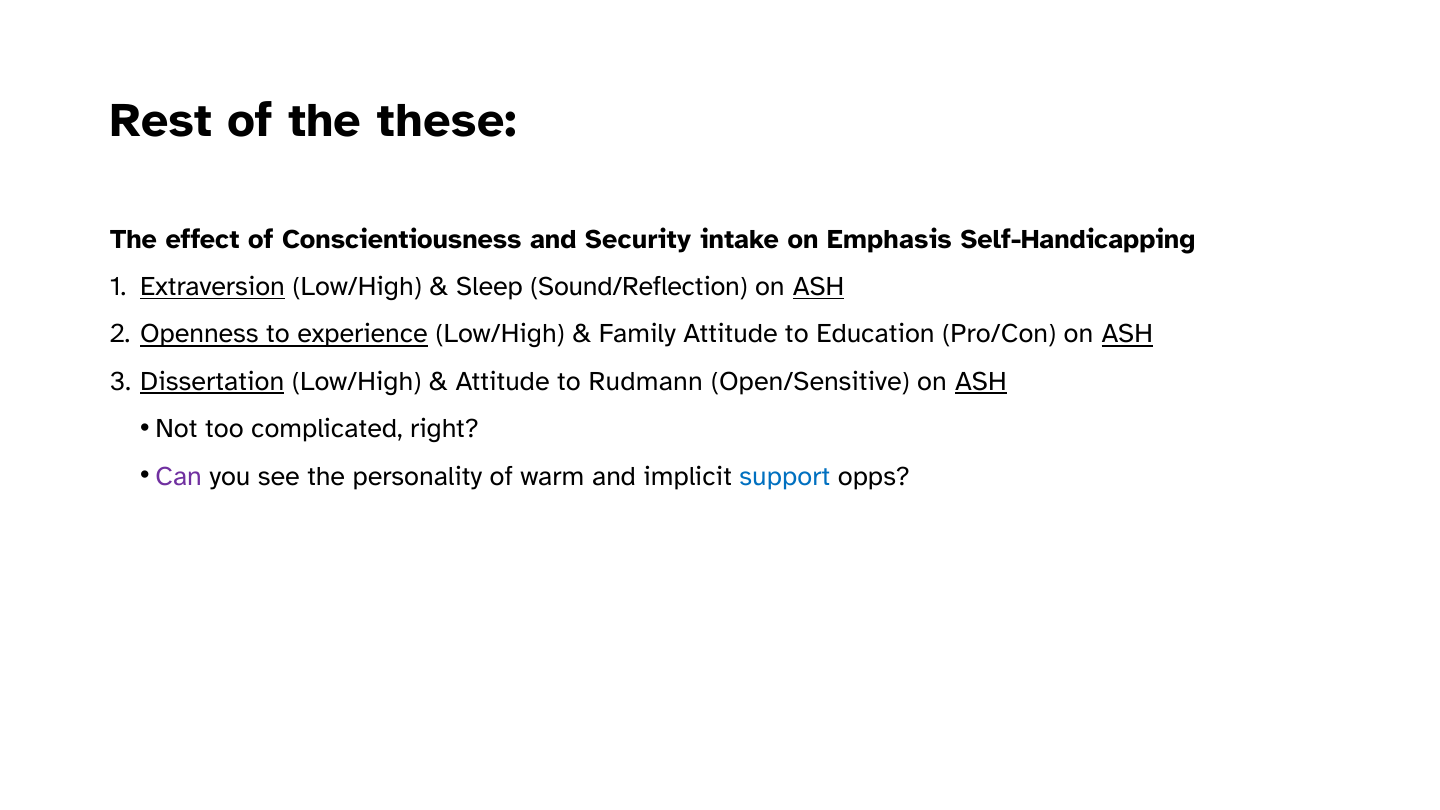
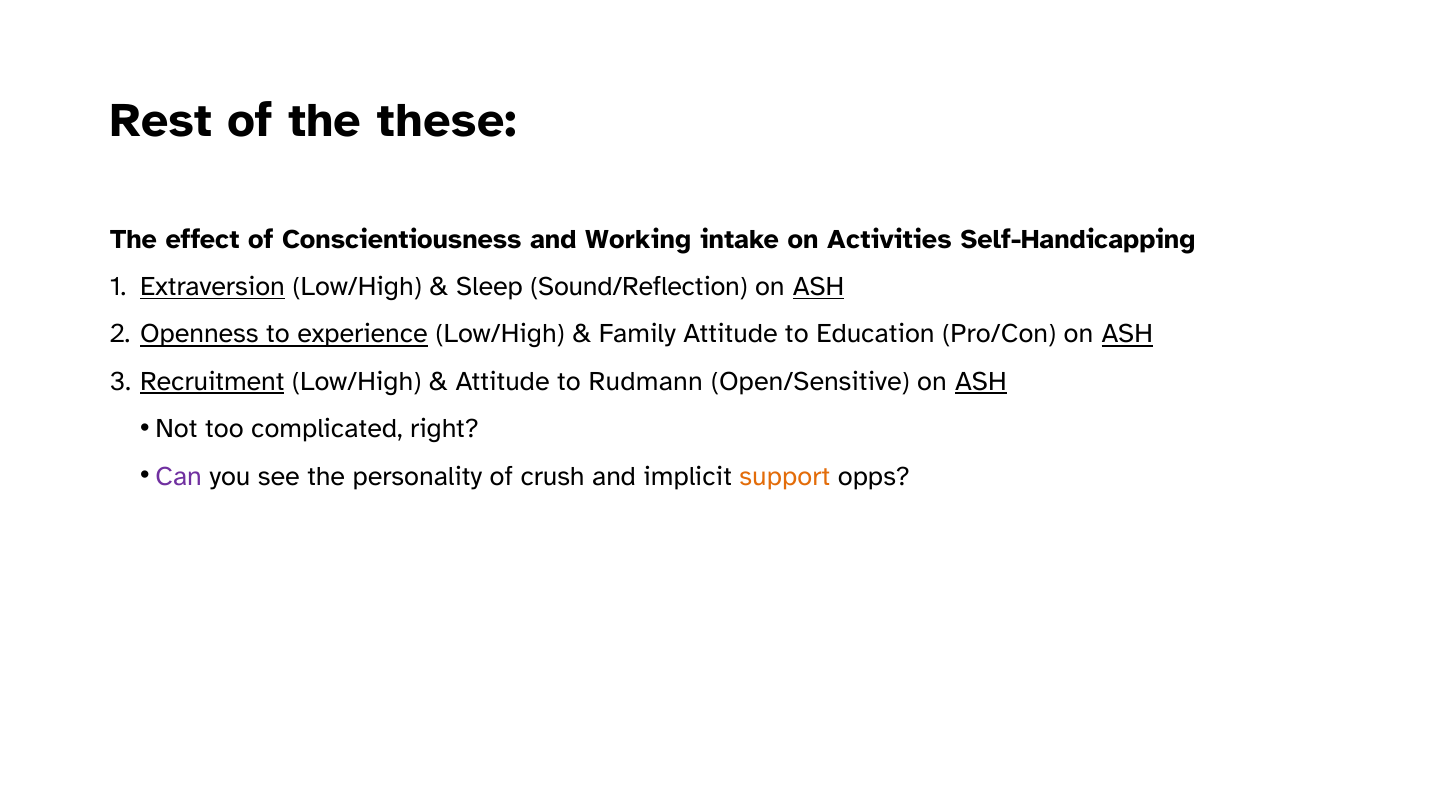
Security: Security -> Working (638, 239)
Emphasis: Emphasis -> Activities (890, 239)
Dissertation: Dissertation -> Recruitment (212, 381)
warm: warm -> crush (553, 476)
support colour: blue -> orange (785, 476)
